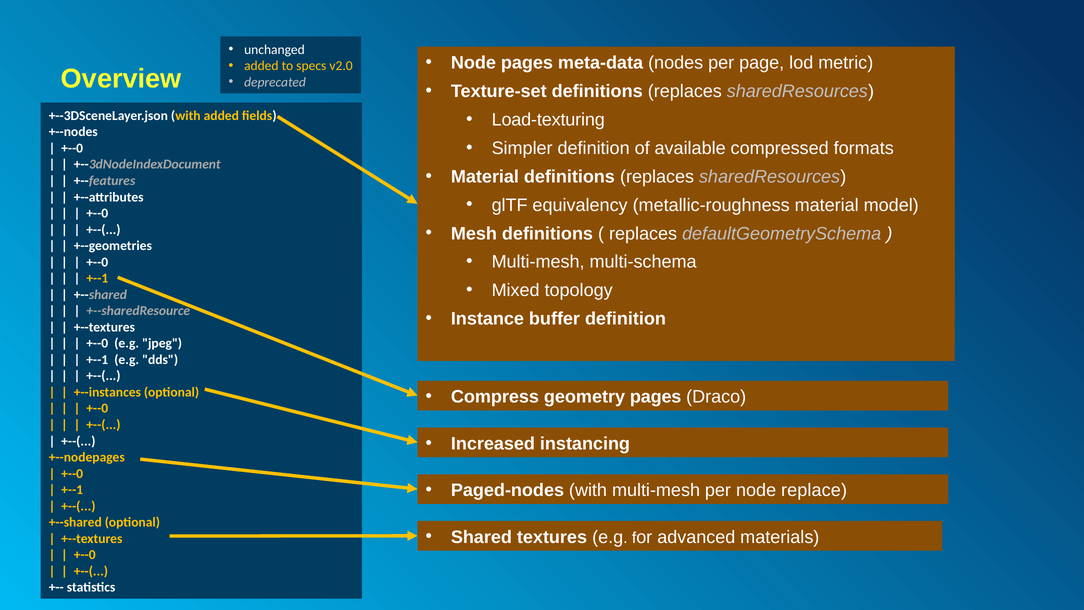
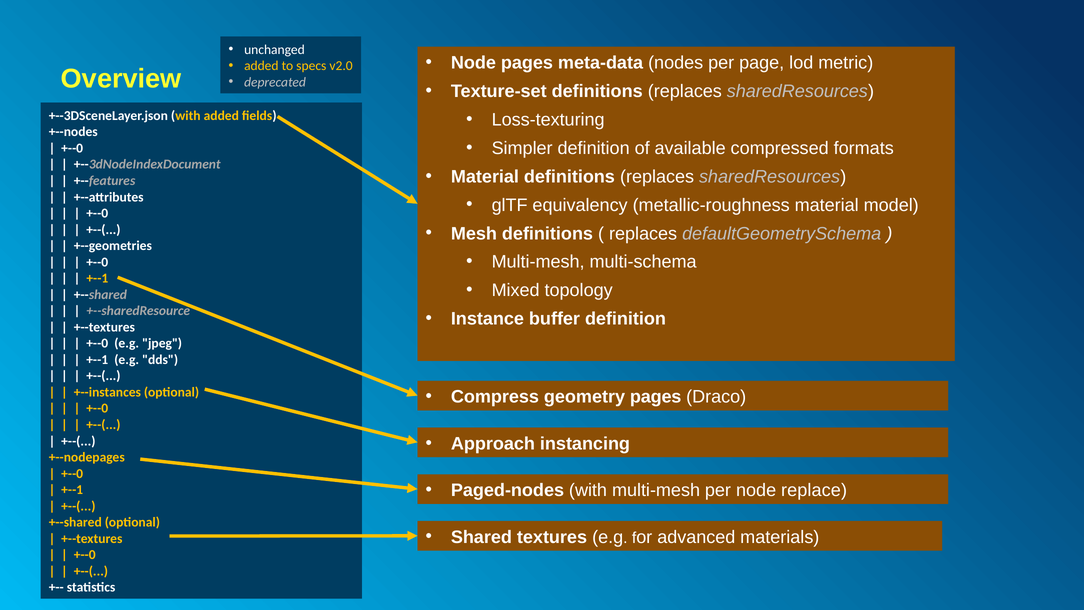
Load-texturing: Load-texturing -> Loss-texturing (548, 120)
Increased: Increased -> Approach (493, 443)
